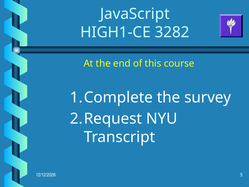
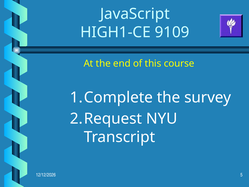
3282: 3282 -> 9109 (172, 32)
